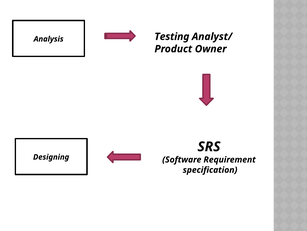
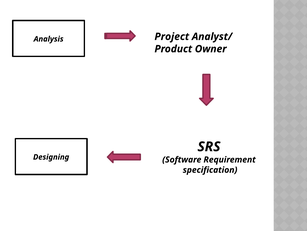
Testing: Testing -> Project (172, 36)
